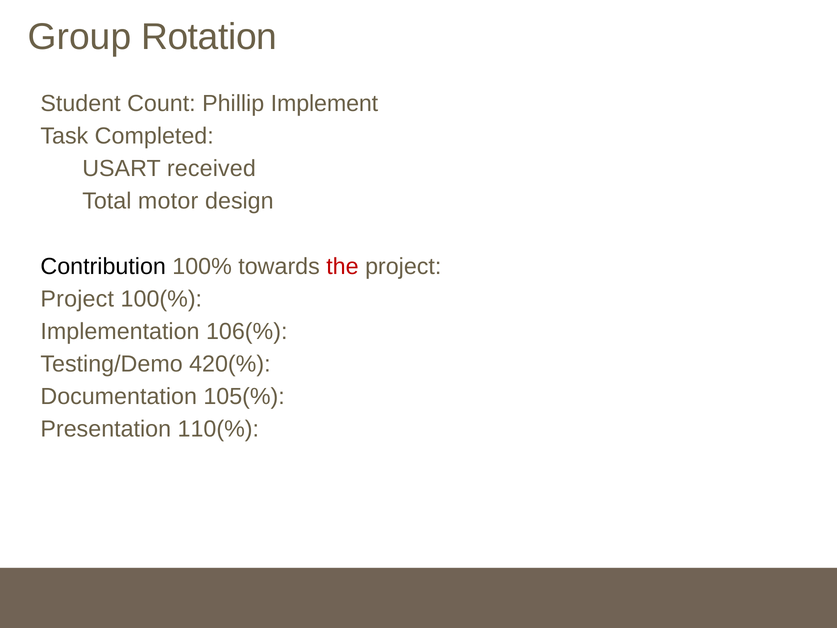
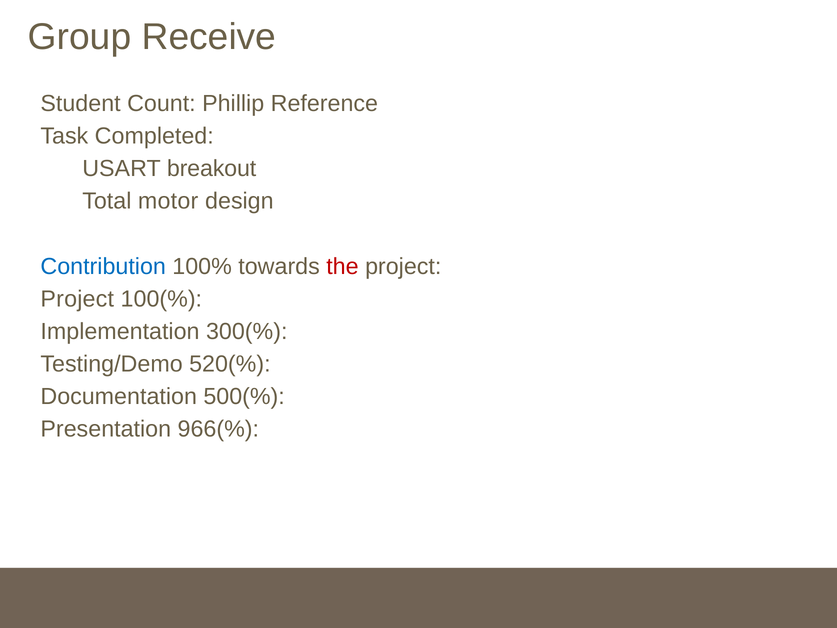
Rotation: Rotation -> Receive (209, 37)
Implement: Implement -> Reference (324, 103)
received: received -> breakout (212, 169)
Contribution colour: black -> blue (103, 266)
106(%: 106(% -> 300(% (247, 331)
420(%: 420(% -> 520(% (230, 364)
105(%: 105(% -> 500(% (244, 396)
110(%: 110(% -> 966(% (218, 429)
